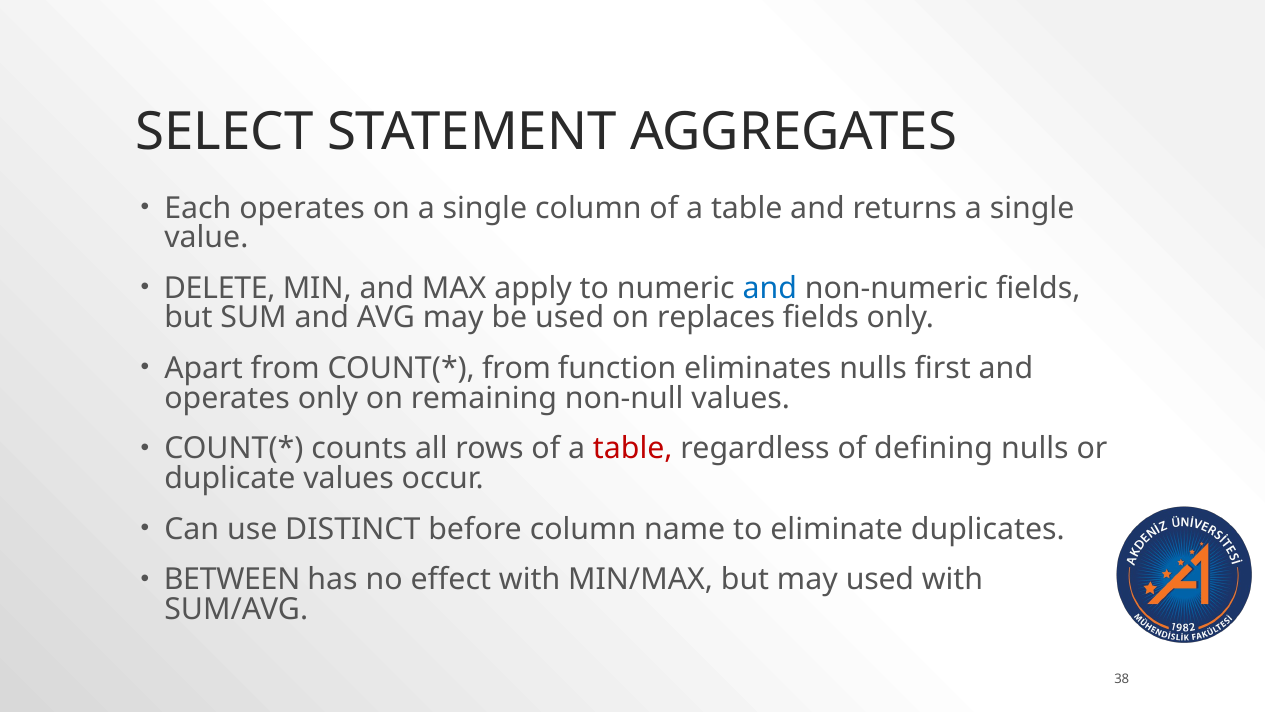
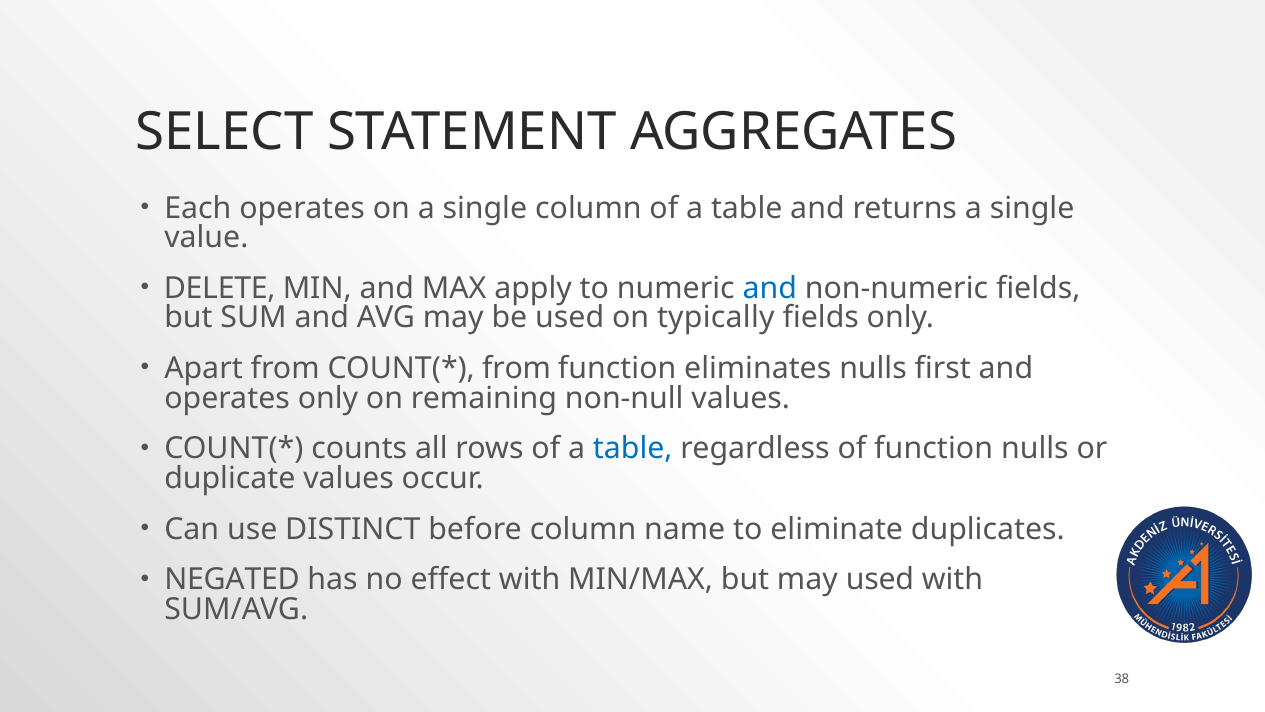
replaces: replaces -> typically (716, 318)
table colour: red -> blue (633, 449)
of defining: defining -> function (934, 449)
BETWEEN: BETWEEN -> NEGATED (232, 580)
